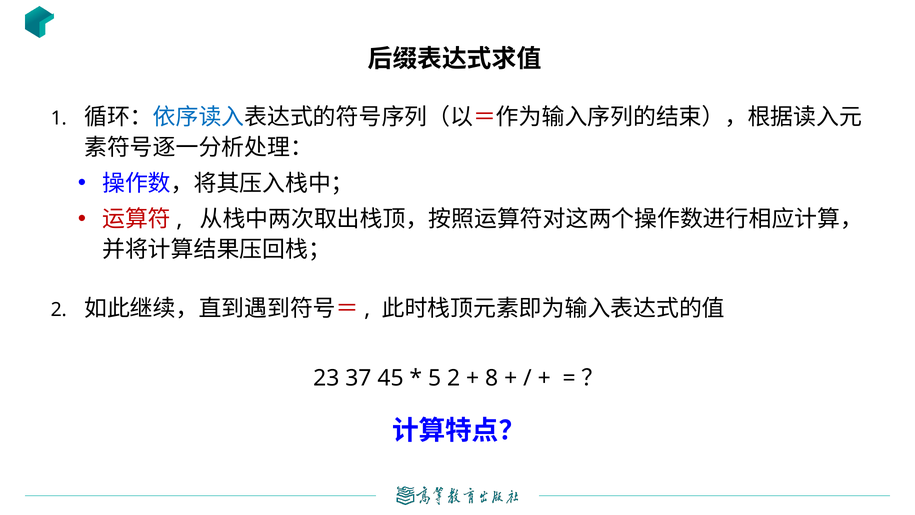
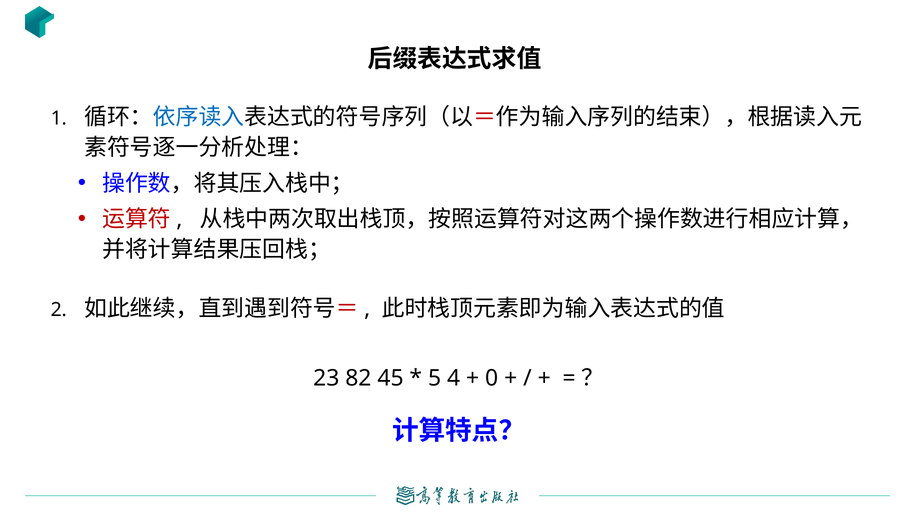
37: 37 -> 82 (358, 378)
5 2: 2 -> 4 (454, 378)
8: 8 -> 0 (492, 378)
